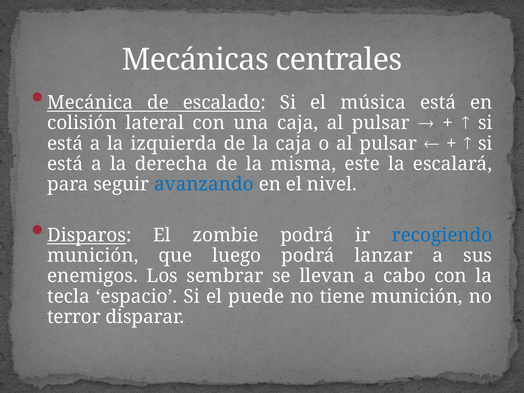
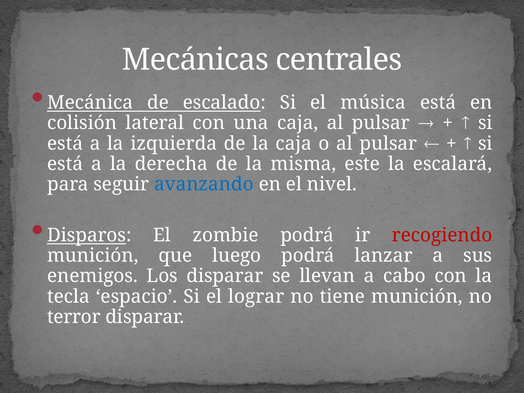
recogiendo colour: blue -> red (442, 235)
Los sembrar: sembrar -> disparar (225, 276)
puede: puede -> lograr (256, 297)
